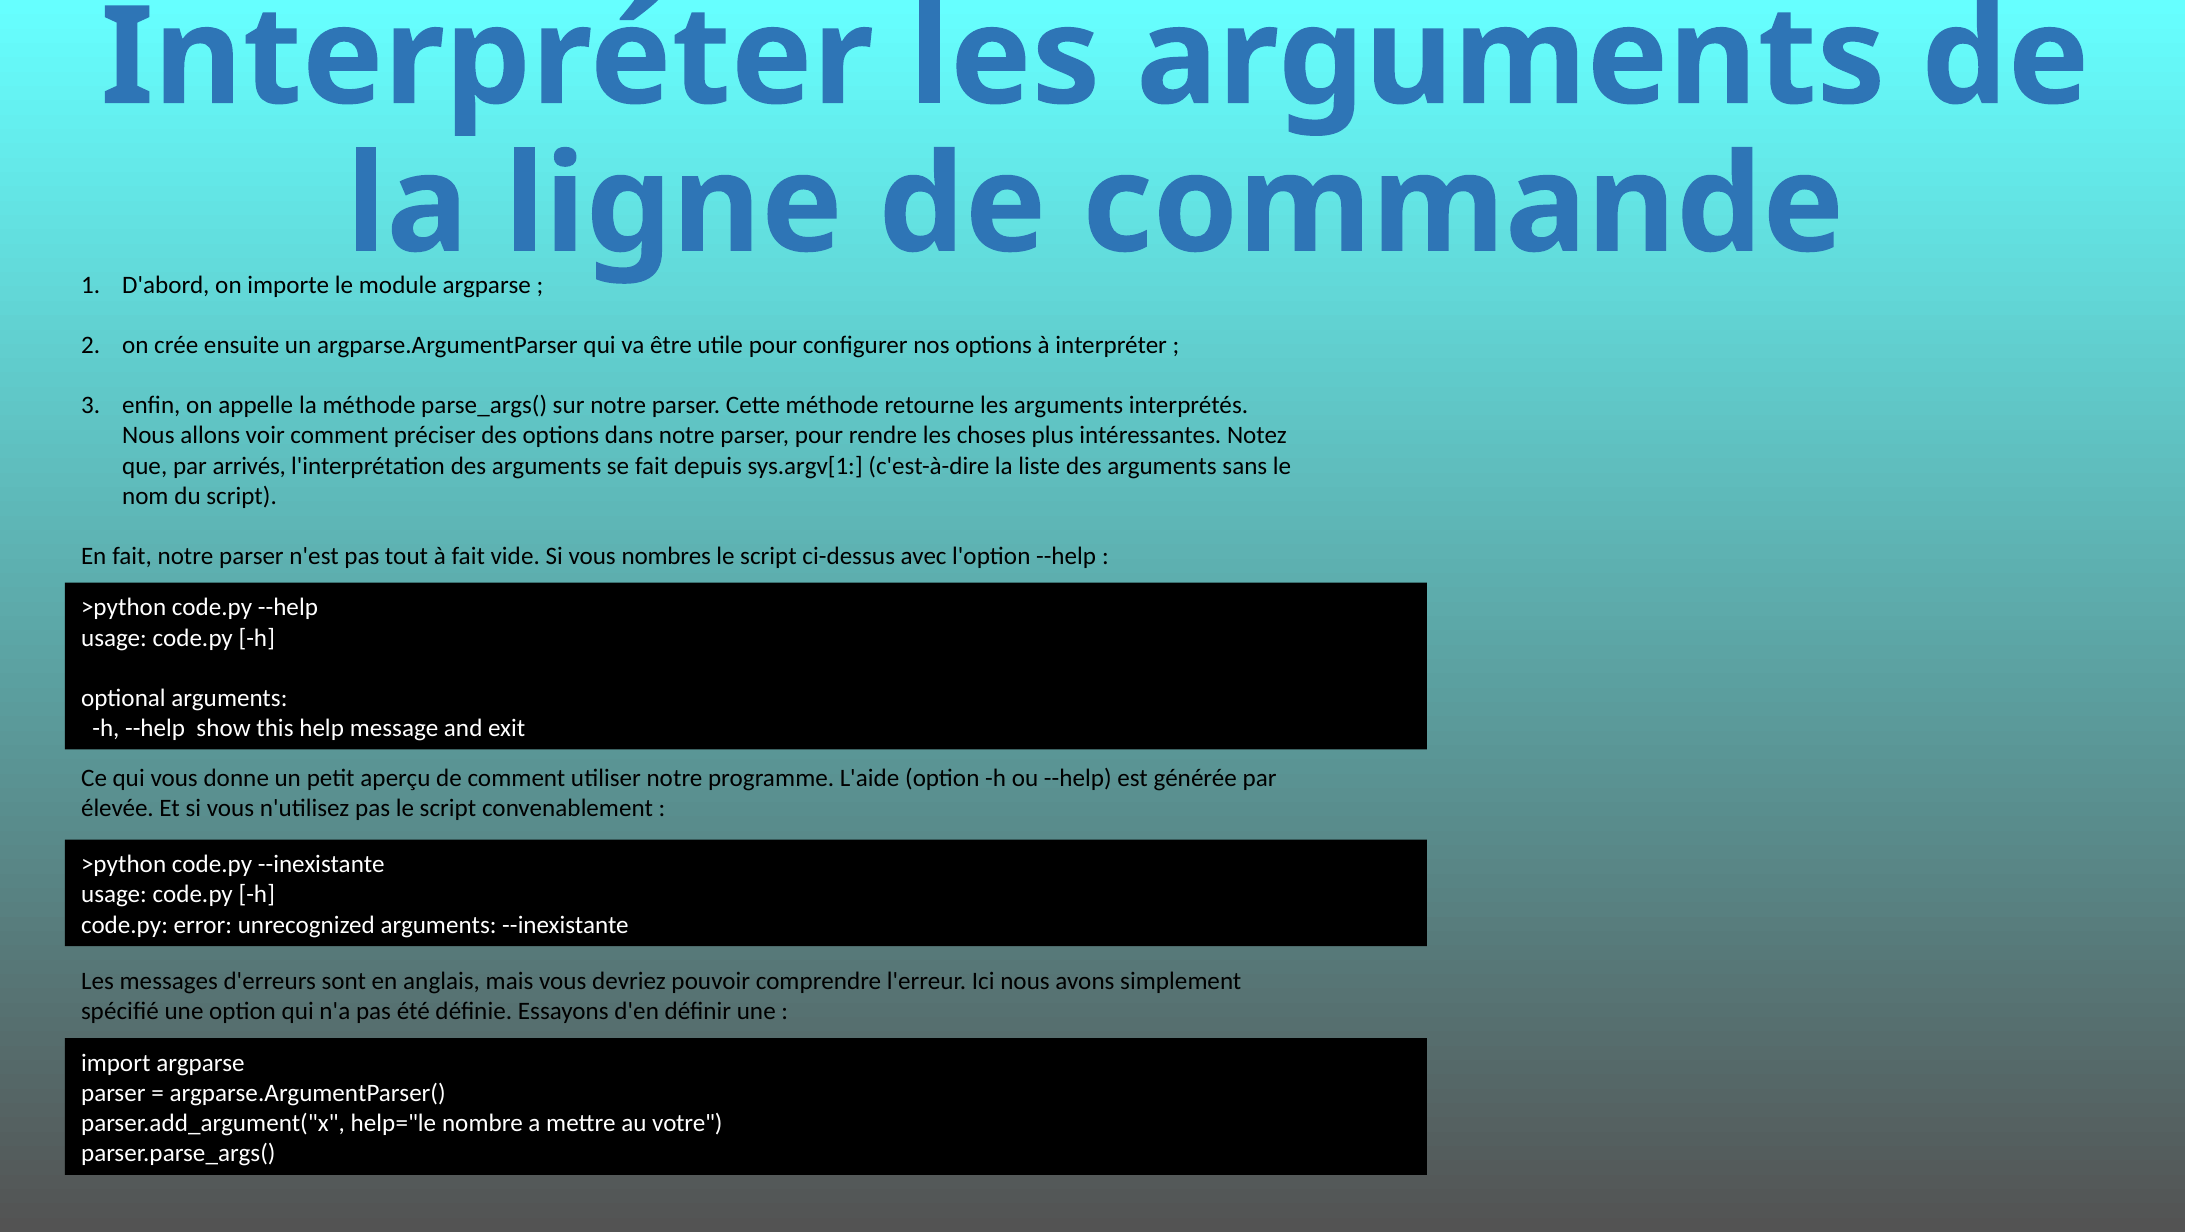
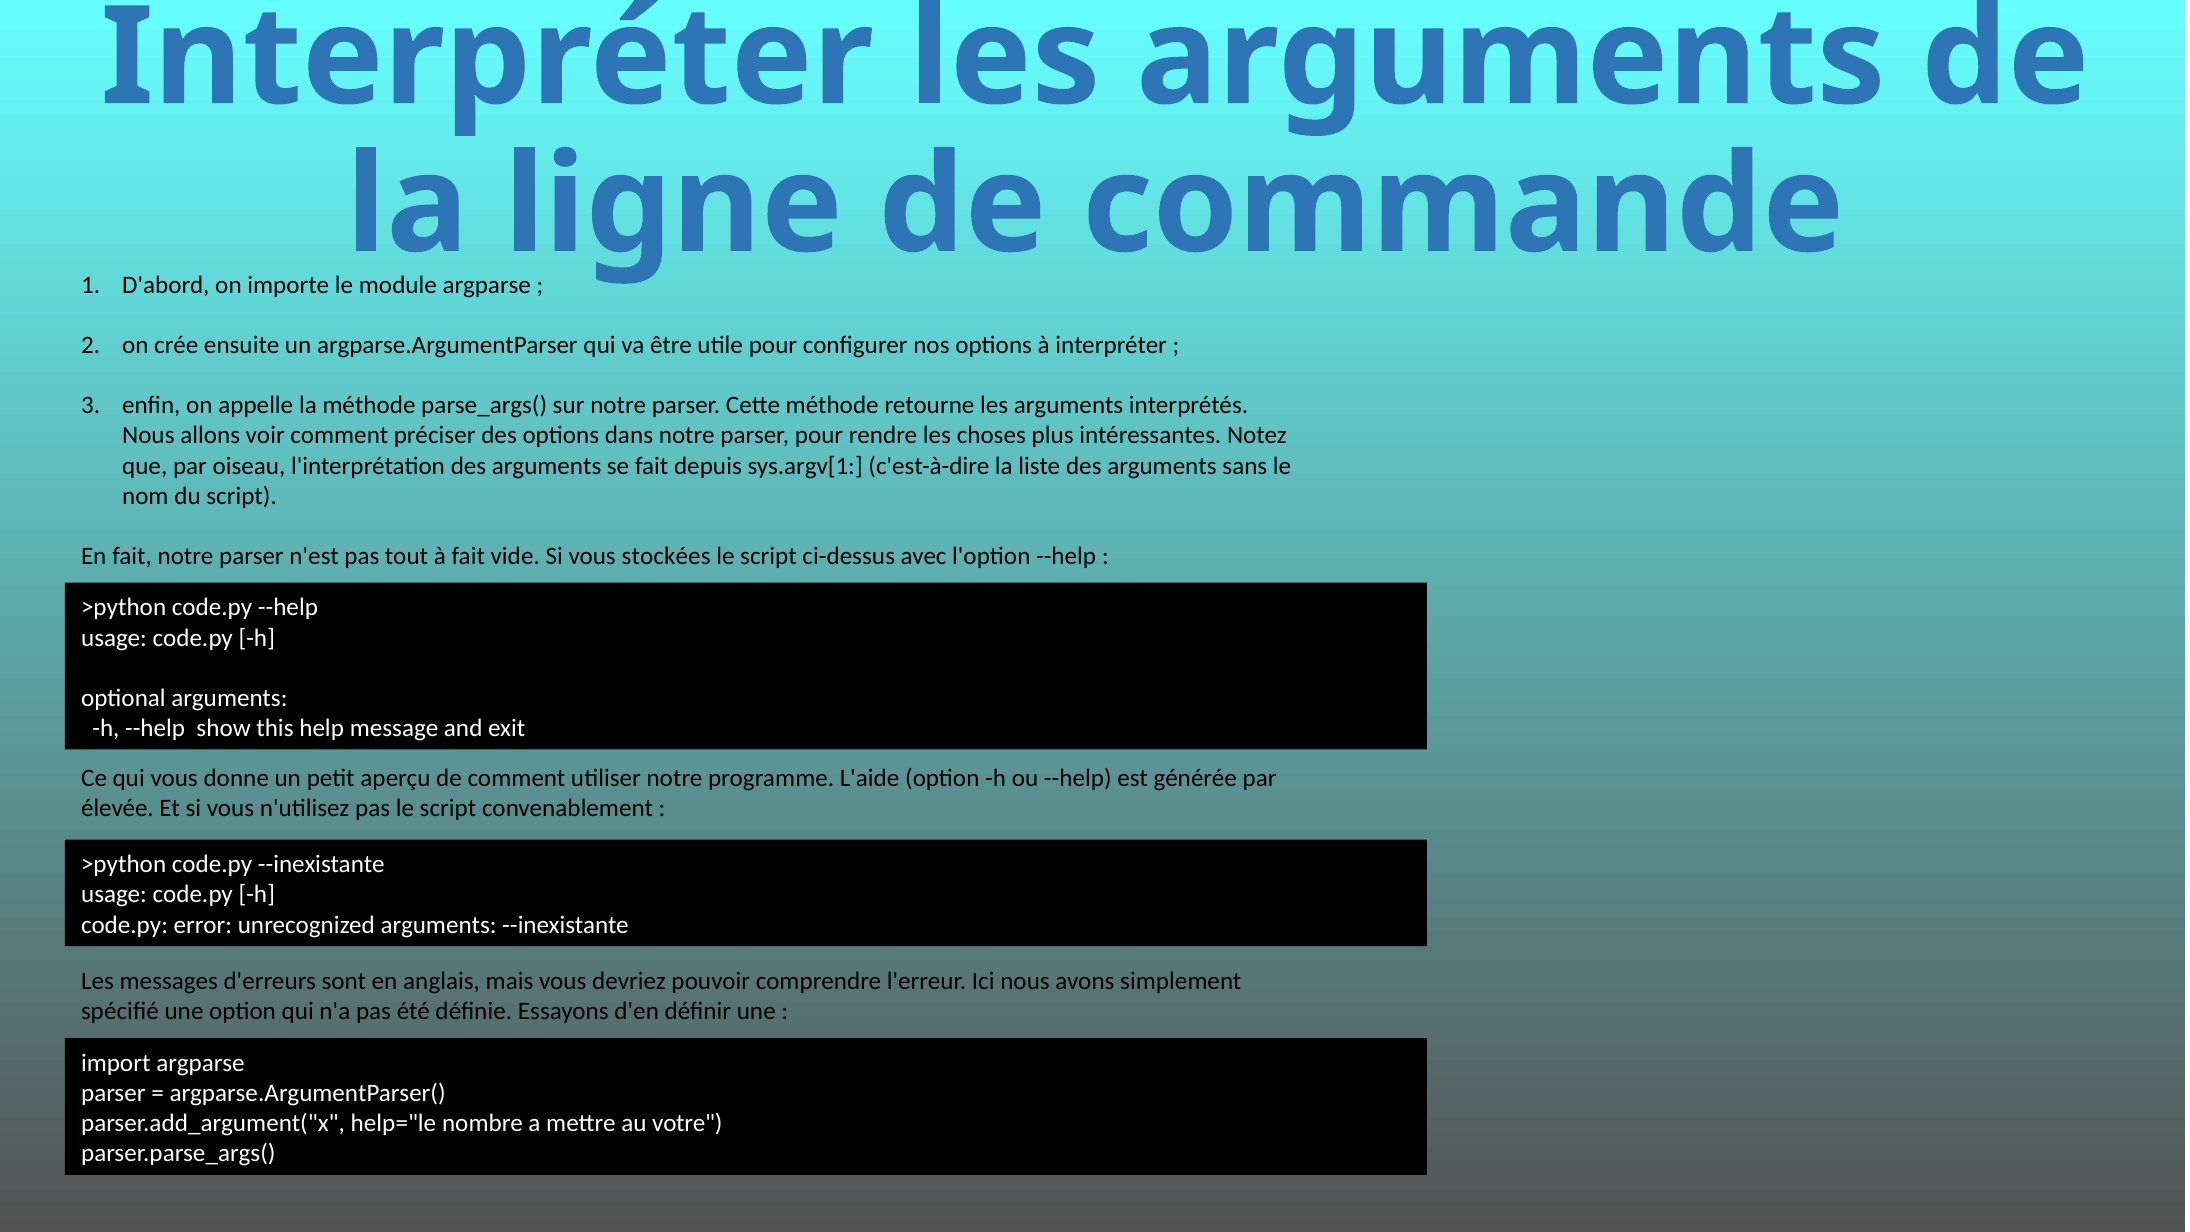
arrivés: arrivés -> oiseau (249, 466)
nombres: nombres -> stockées (666, 556)
